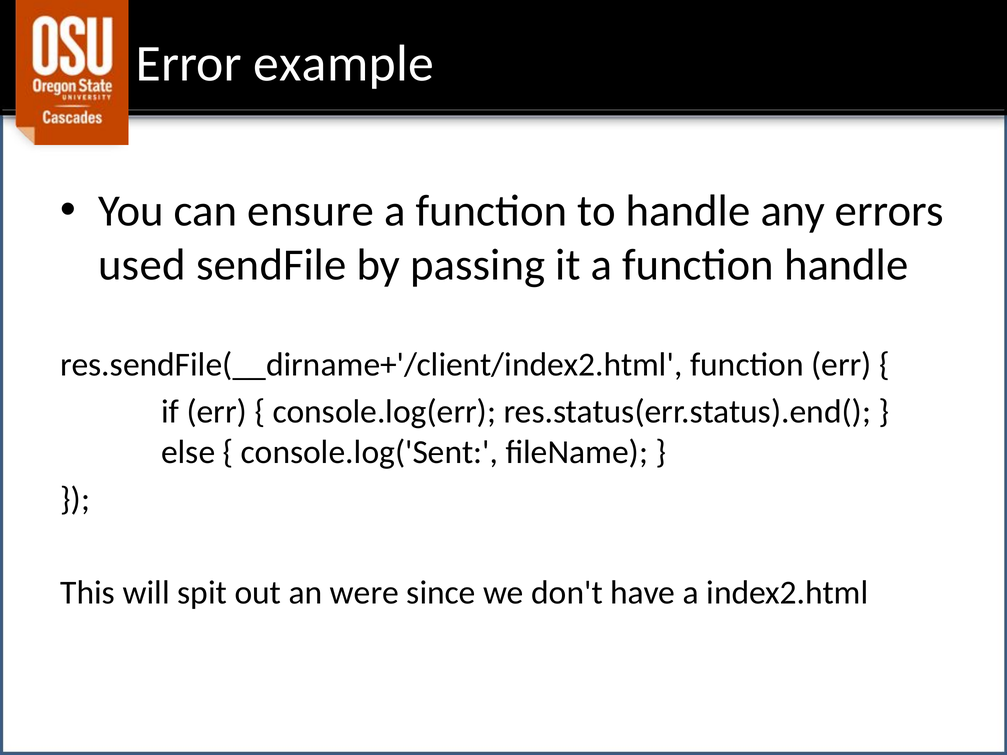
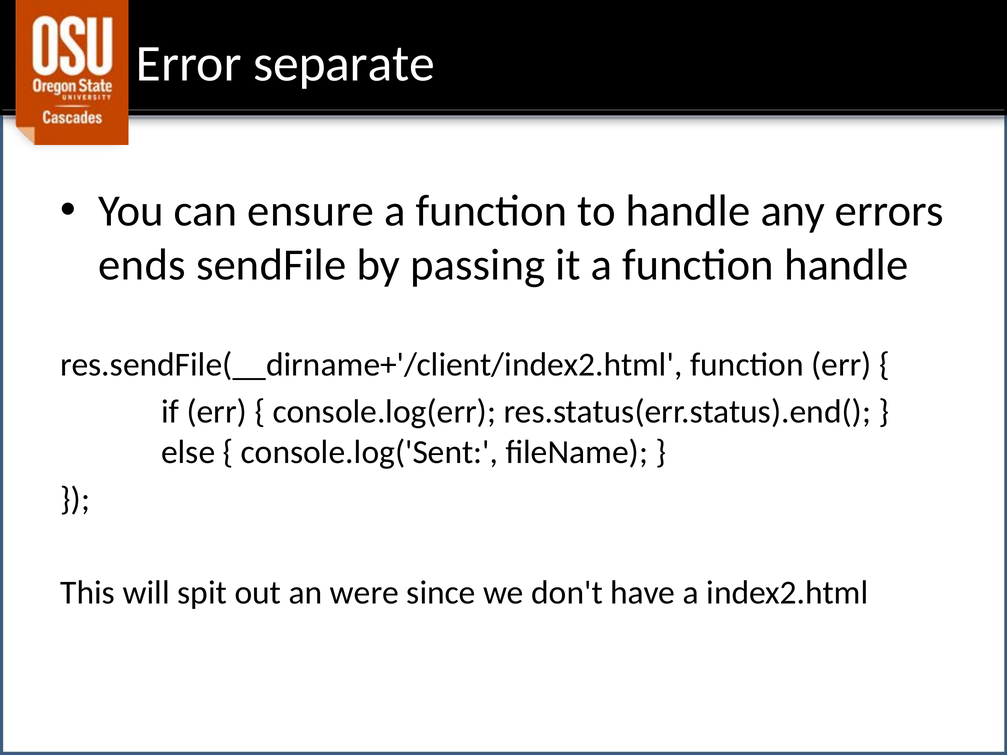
example: example -> separate (344, 64)
used: used -> ends (142, 265)
